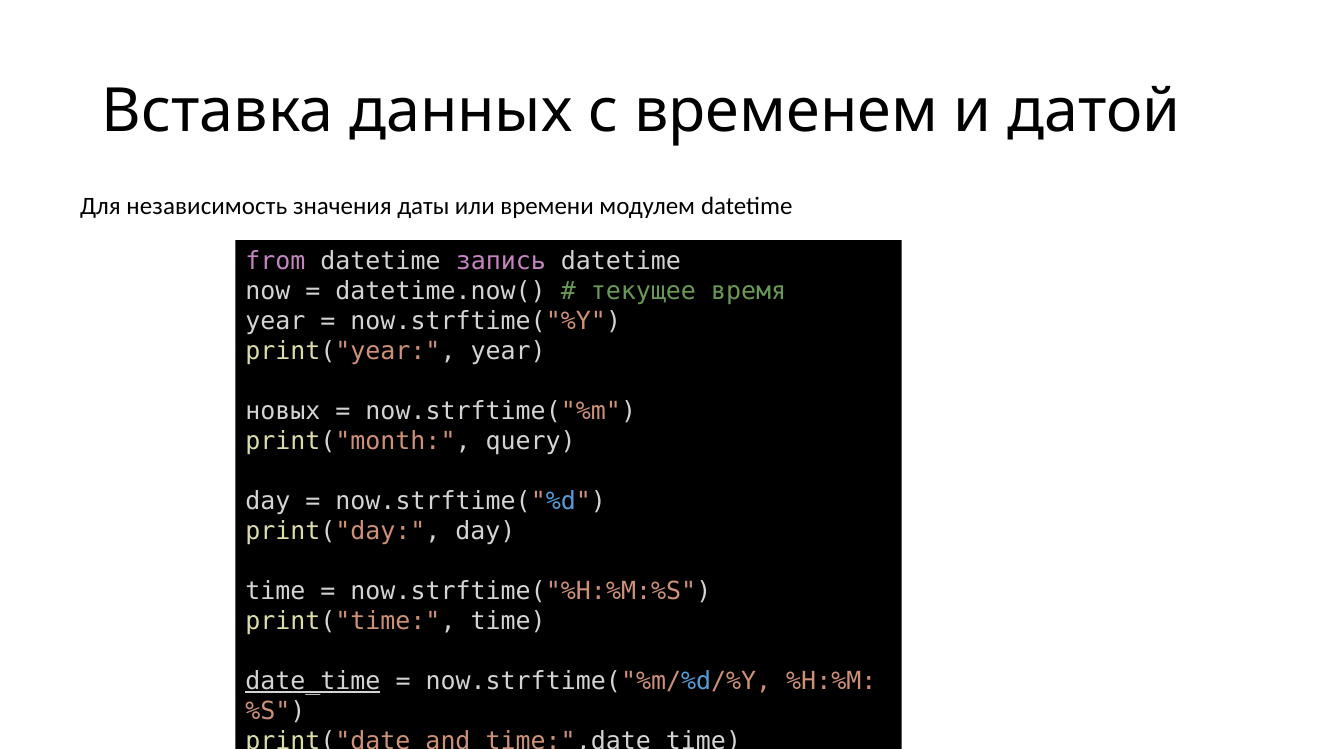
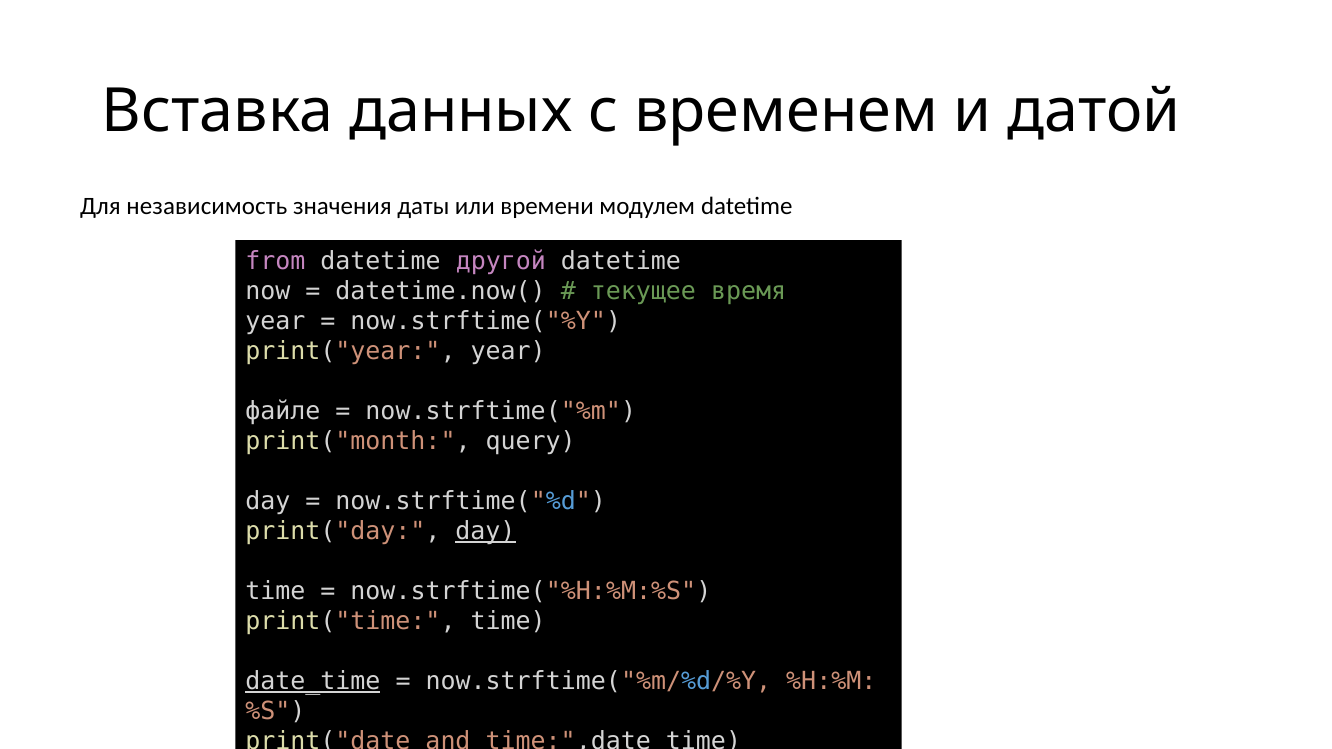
запись: запись -> другой (501, 262)
новых: новых -> файле (283, 412)
day underline: none -> present (485, 531)
